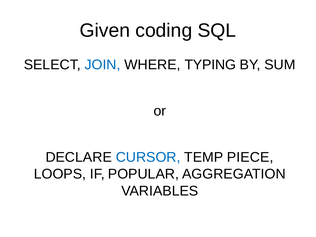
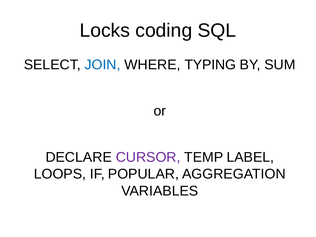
Given: Given -> Locks (105, 31)
CURSOR colour: blue -> purple (148, 157)
PIECE: PIECE -> LABEL (250, 157)
